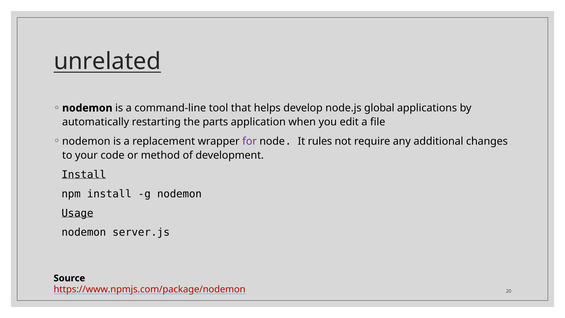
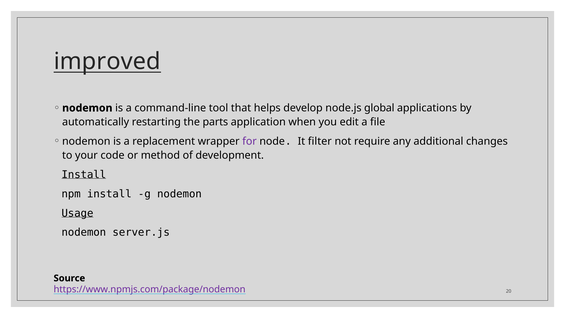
unrelated: unrelated -> improved (107, 61)
rules: rules -> filter (320, 141)
https://www.npmjs.com/package/nodemon colour: red -> purple (150, 289)
